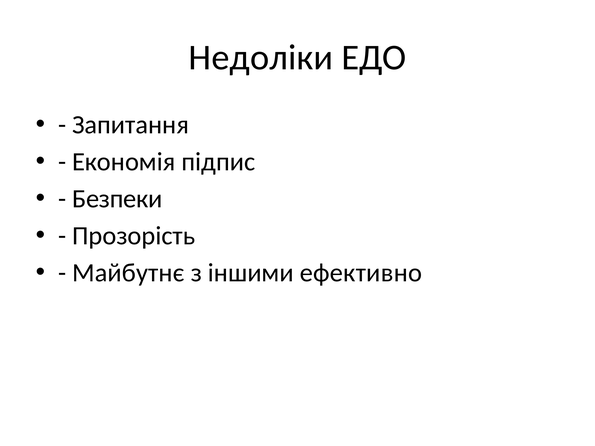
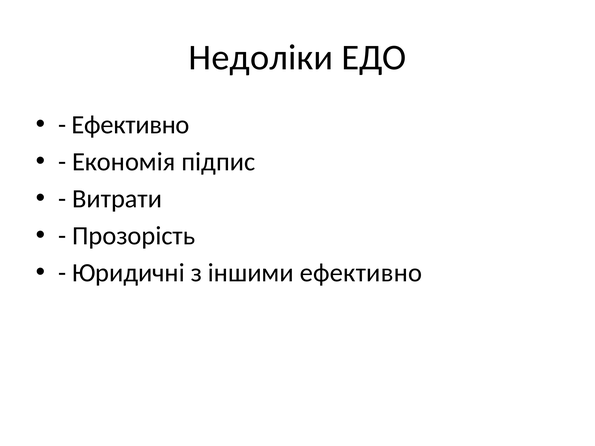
Запитання: Запитання -> Ефективно (131, 125)
Безпеки: Безпеки -> Витрати (117, 199)
Майбутнє: Майбутнє -> Юридичні (128, 273)
